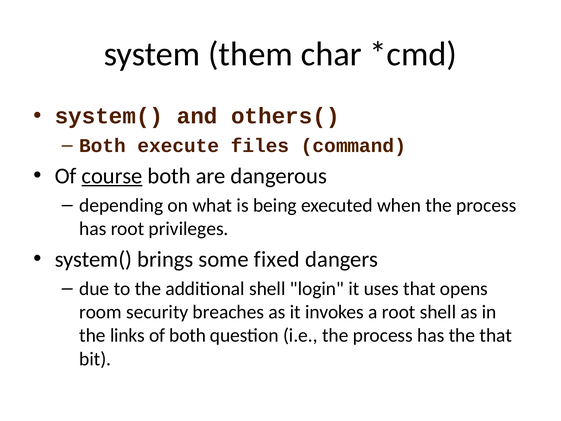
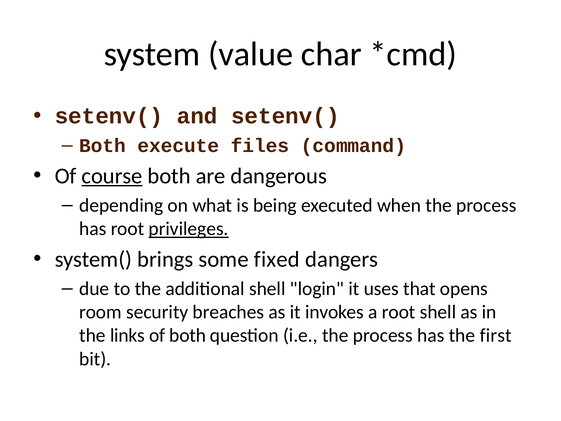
them: them -> value (251, 54)
system(: system( -> setenv( (109, 116)
and others(: others( -> setenv( (285, 116)
privileges underline: none -> present (189, 229)
the that: that -> first (496, 335)
